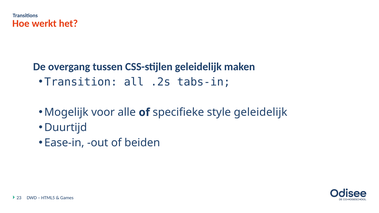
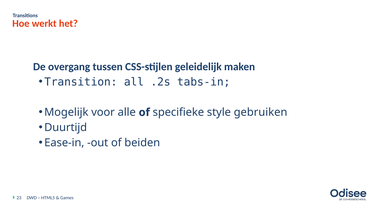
style geleidelijk: geleidelijk -> gebruiken (261, 112)
